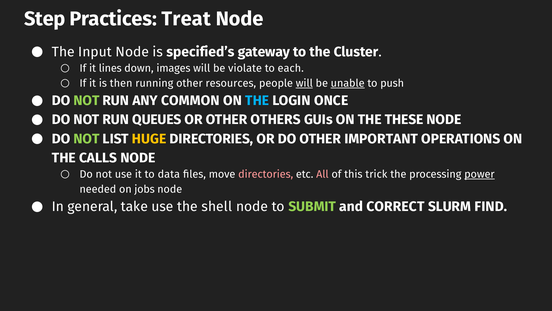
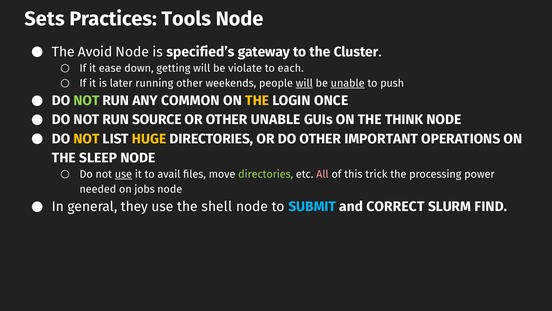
Step: Step -> Sets (45, 19)
Treat: Treat -> Tools (186, 19)
Input: Input -> Avoid (95, 52)
lines: lines -> ease (110, 68)
images: images -> getting (173, 68)
then: then -> later (121, 83)
resources: resources -> weekends (231, 83)
THE colour: light blue -> yellow (257, 101)
QUEUES: QUEUES -> SOURCE (157, 120)
OTHER OTHERS: OTHERS -> UNABLE (276, 120)
THESE: THESE -> THINK (404, 120)
NOT colour: light green -> yellow (87, 139)
CALLS: CALLS -> SLEEP (98, 158)
use underline: none -> present (123, 174)
data: data -> avail (169, 174)
directories colour: pink -> light green (266, 174)
power underline: present -> none (479, 174)
take: take -> they (134, 206)
SUBMIT colour: light green -> light blue (312, 206)
